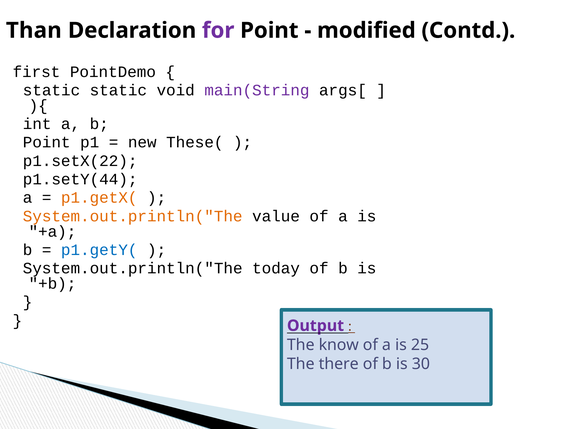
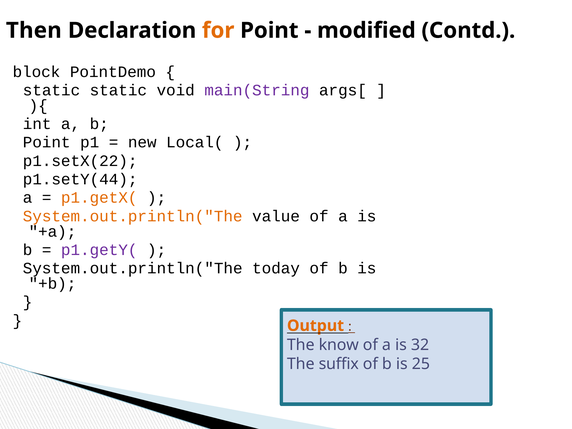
Than: Than -> Then (34, 30)
for colour: purple -> orange (218, 30)
first: first -> block (36, 72)
These(: These( -> Local( (195, 142)
p1.getY( colour: blue -> purple (99, 250)
Output colour: purple -> orange (316, 326)
25: 25 -> 32 (420, 345)
there: there -> suffix (339, 364)
30: 30 -> 25 (421, 364)
